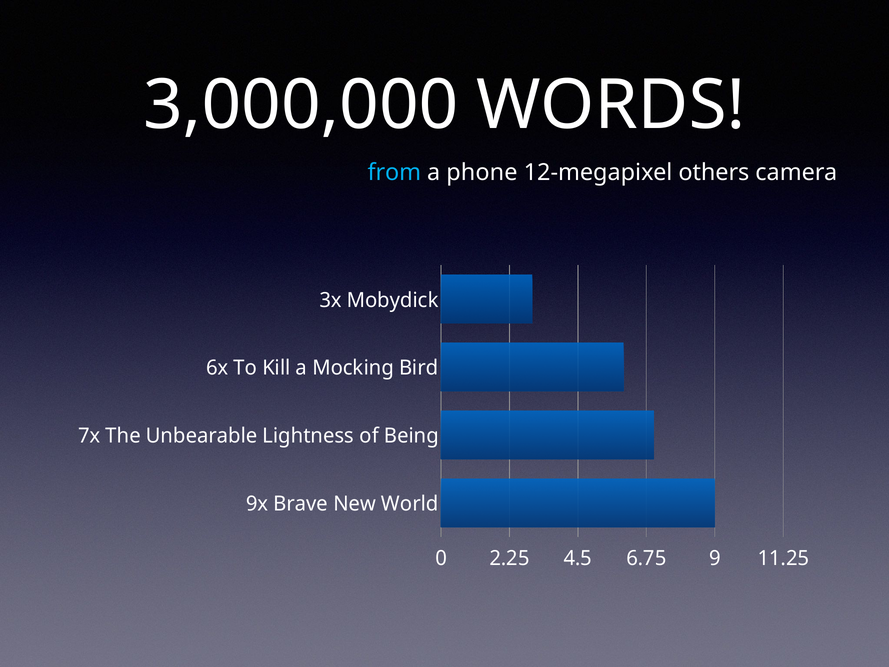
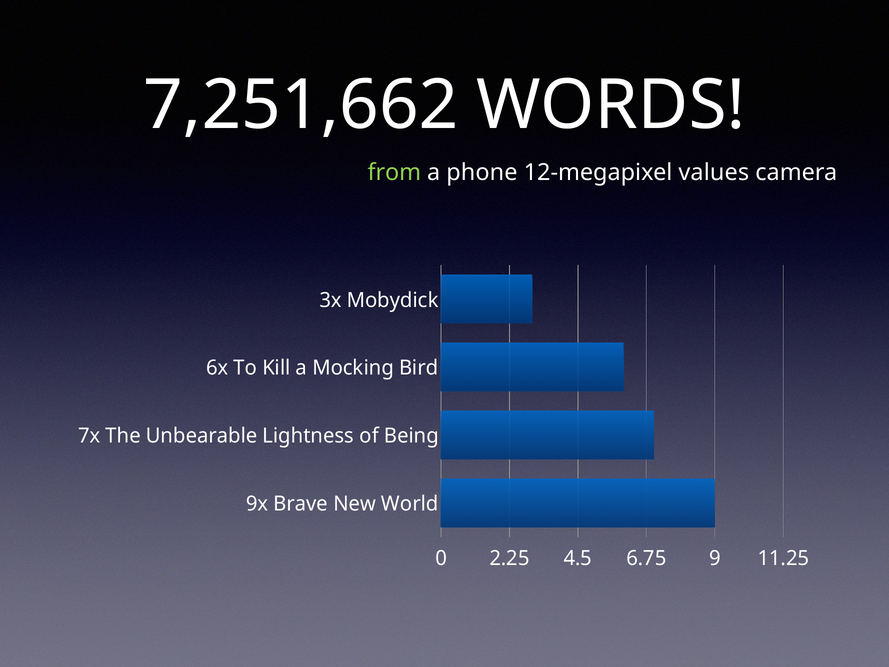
3,000,000: 3,000,000 -> 7,251,662 (301, 105)
from colour: light blue -> light green (394, 173)
others: others -> values (714, 173)
